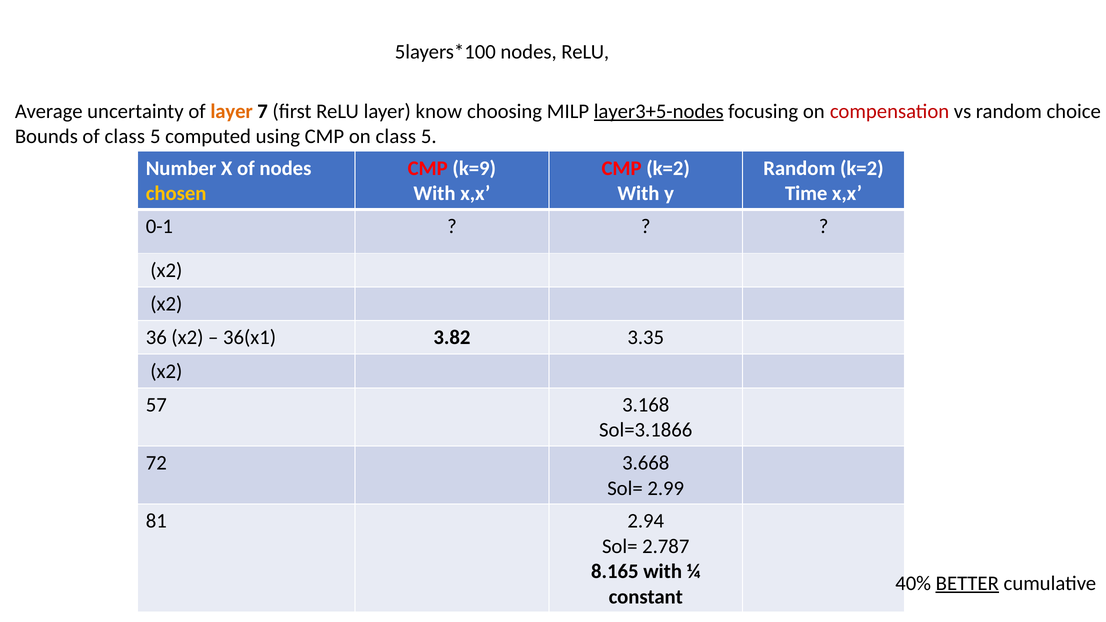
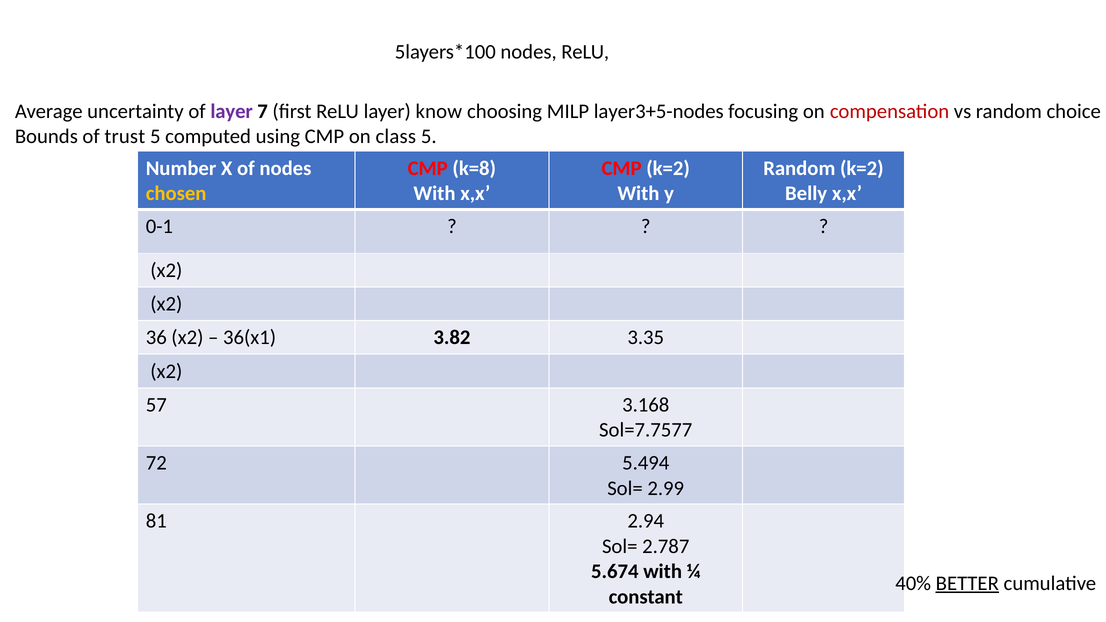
layer colour: orange -> purple (232, 111)
layer3+5-nodes underline: present -> none (659, 111)
of class: class -> trust (125, 136)
k=9: k=9 -> k=8 (474, 168)
Time: Time -> Belly (806, 194)
Sol=3.1866: Sol=3.1866 -> Sol=7.7577 (646, 430)
3.668: 3.668 -> 5.494 (646, 463)
8.165: 8.165 -> 5.674 (615, 572)
